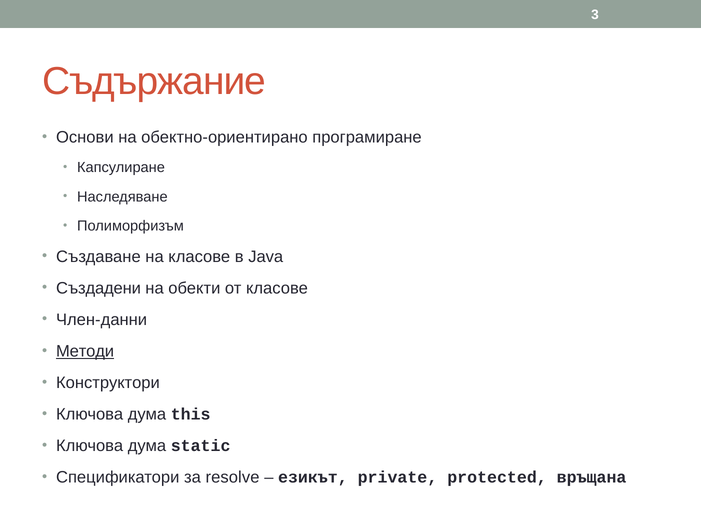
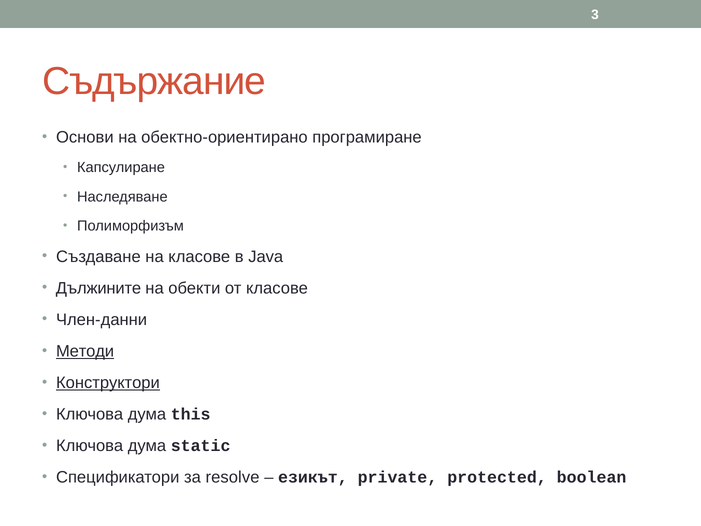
Създадени: Създадени -> Дължините (98, 288)
Конструктори underline: none -> present (108, 383)
връщана: връщана -> boolean (592, 477)
